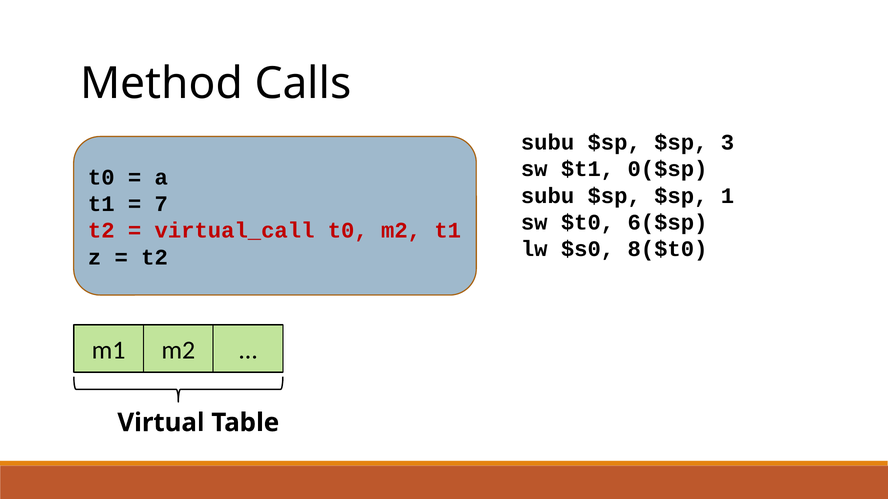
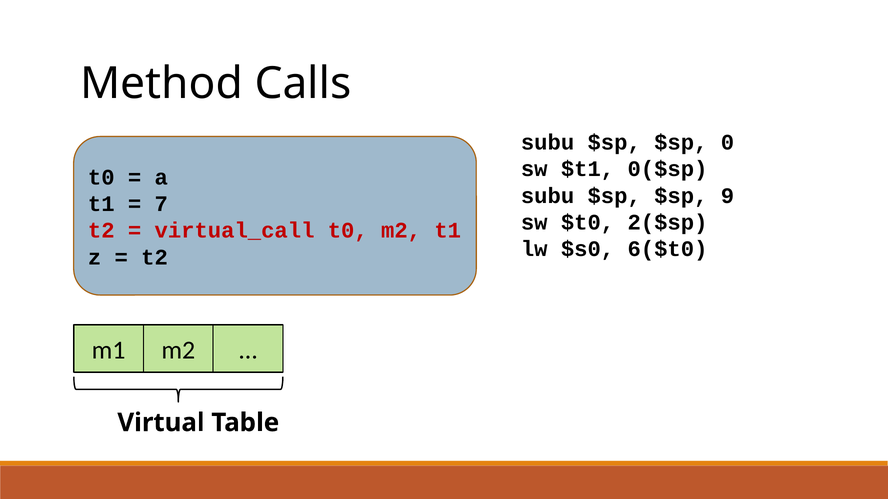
3: 3 -> 0 (727, 143)
1: 1 -> 9 (727, 196)
6($sp: 6($sp -> 2($sp (667, 223)
8($t0: 8($t0 -> 6($t0 (667, 249)
